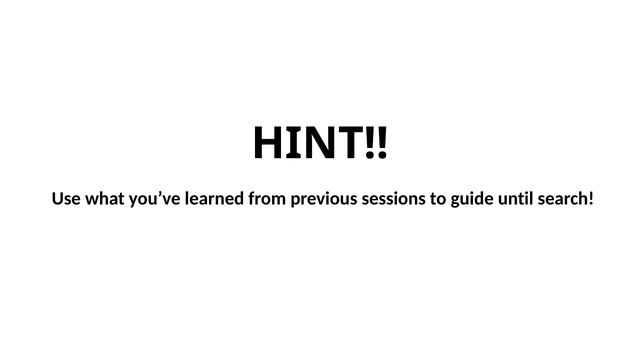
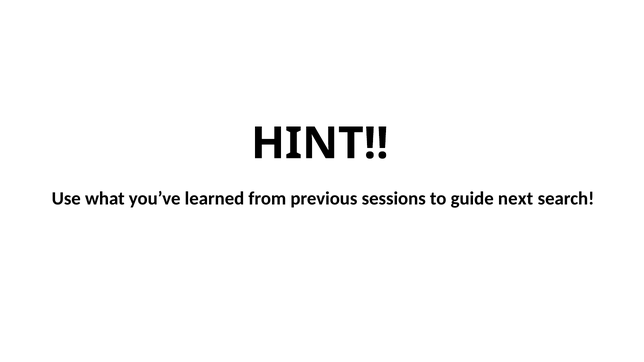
until: until -> next (516, 199)
